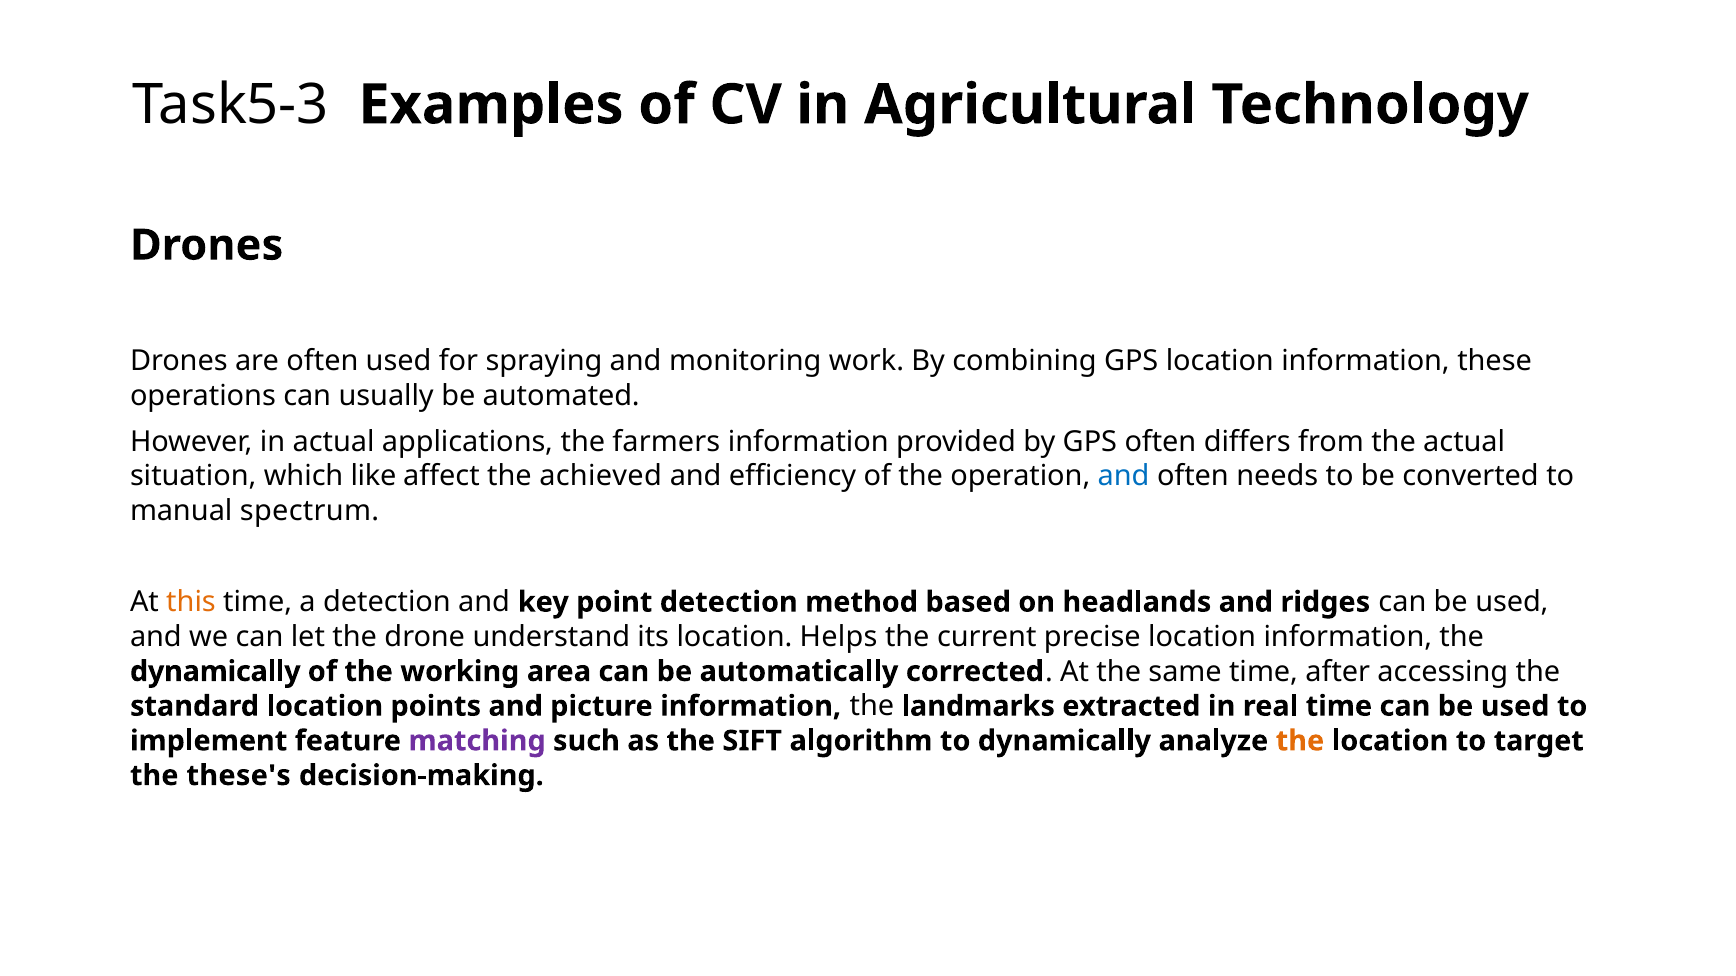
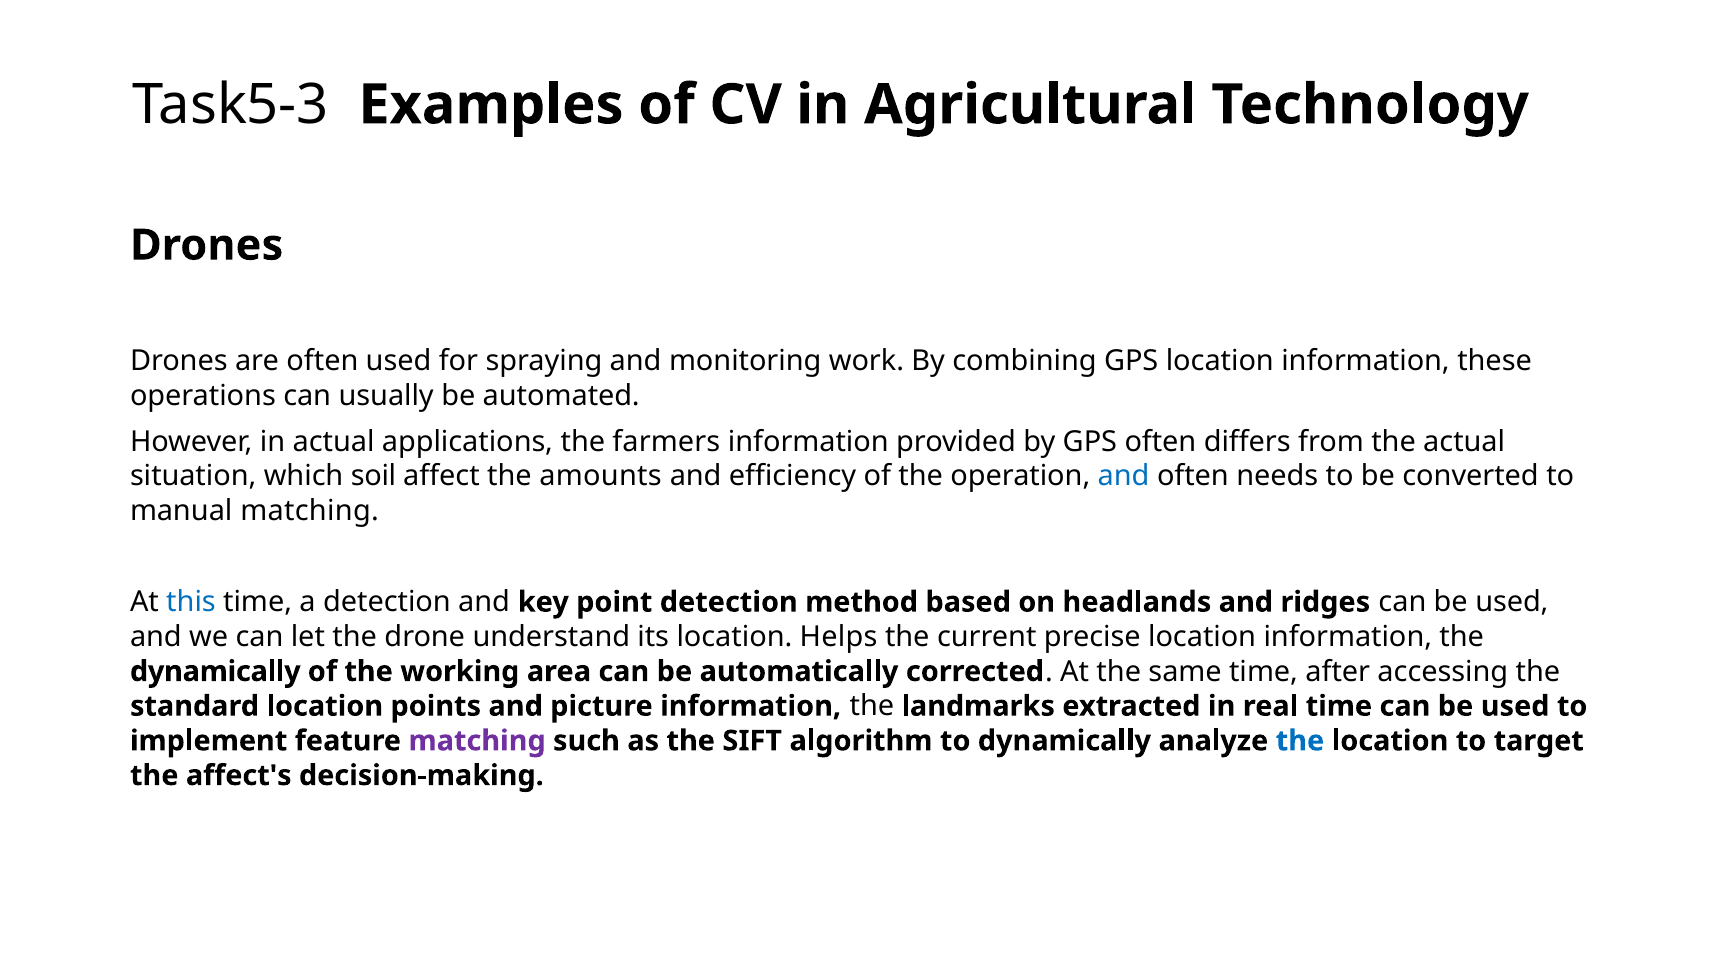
like: like -> soil (373, 477)
achieved: achieved -> amounts (601, 477)
manual spectrum: spectrum -> matching (310, 511)
this colour: orange -> blue (191, 602)
the colour: orange -> blue (1300, 741)
these's: these's -> affect's (239, 776)
